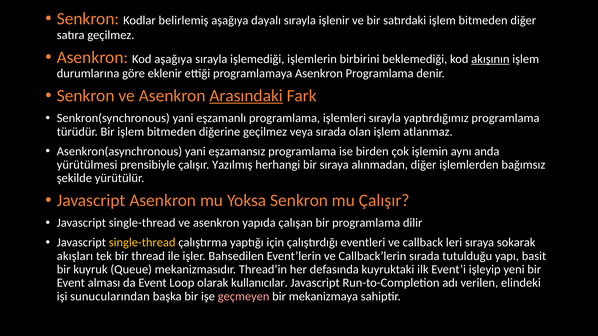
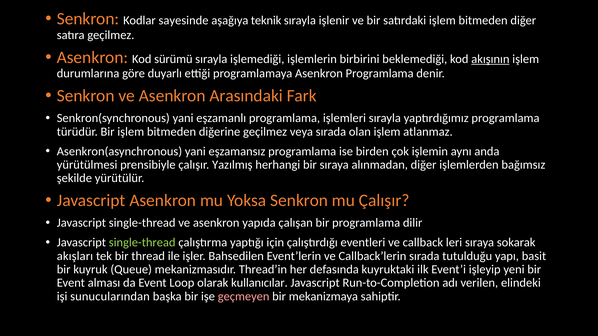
belirlemiş: belirlemiş -> sayesinde (184, 20)
dayalı: dayalı -> teknik (266, 20)
Kod aşağıya: aşağıya -> sürümü (173, 59)
eklenir: eklenir -> duyarlı (165, 74)
Arasındaki underline: present -> none (246, 96)
single-thread colour: yellow -> light green (142, 243)
